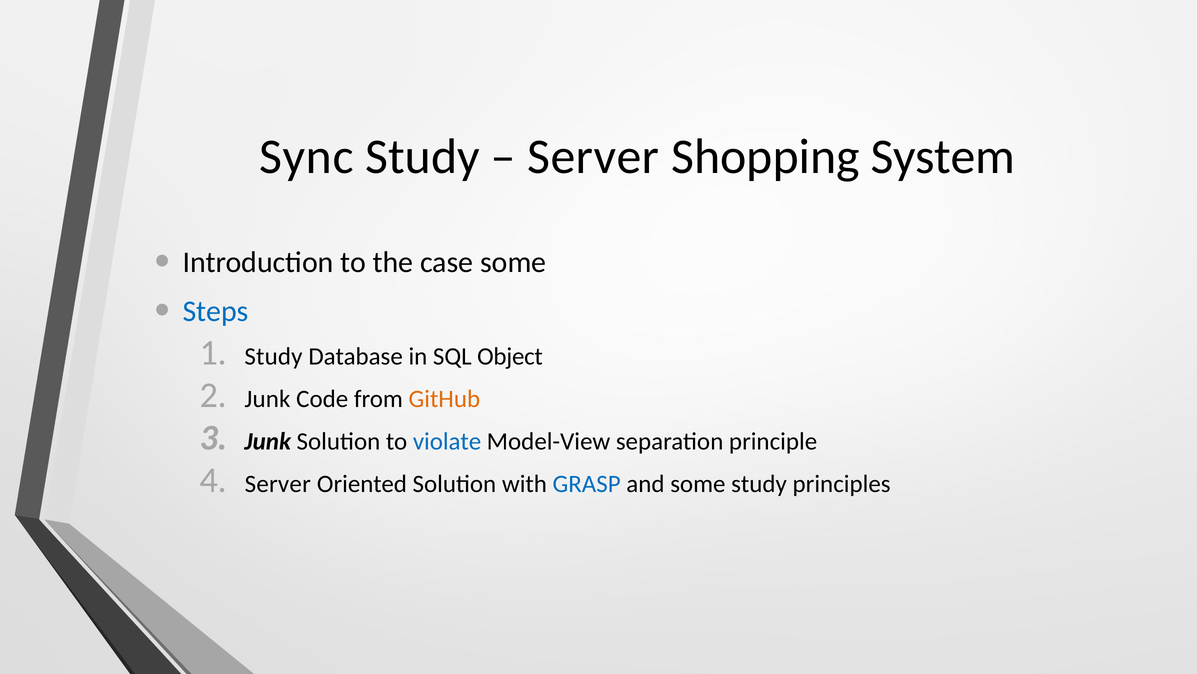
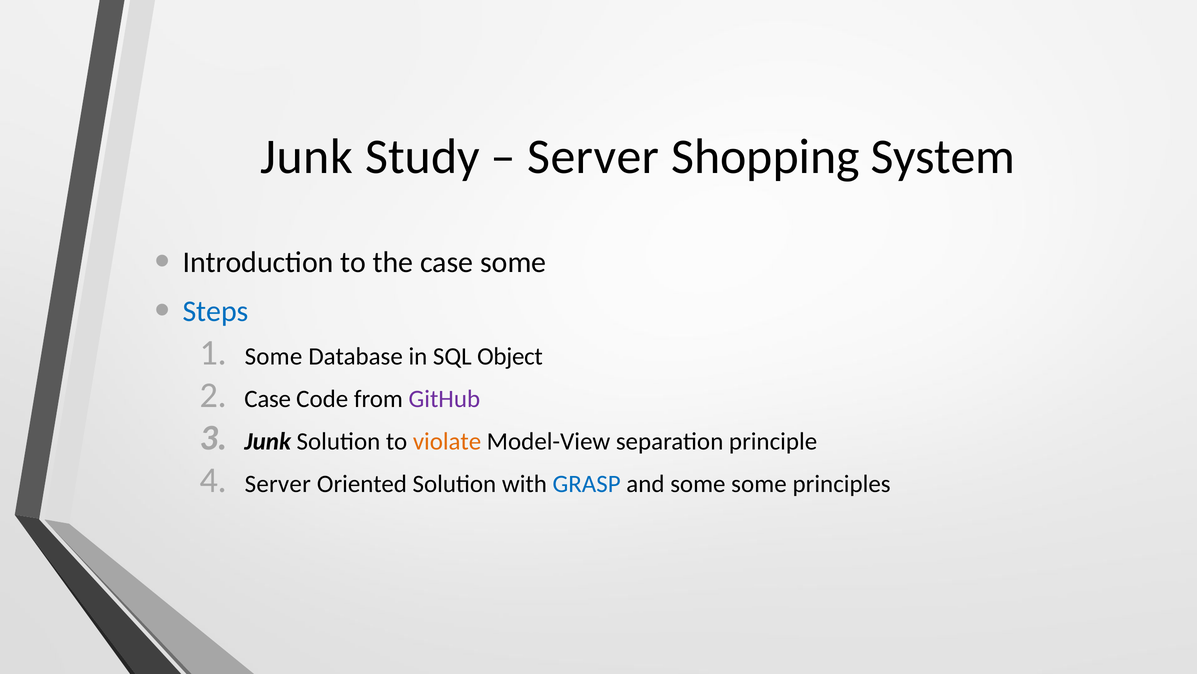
Sync: Sync -> Junk (307, 157)
Study: Study -> Some (273, 356)
Junk: Junk -> Case (268, 399)
GitHub colour: orange -> purple (444, 399)
violate colour: blue -> orange (447, 441)
some study: study -> some (759, 484)
